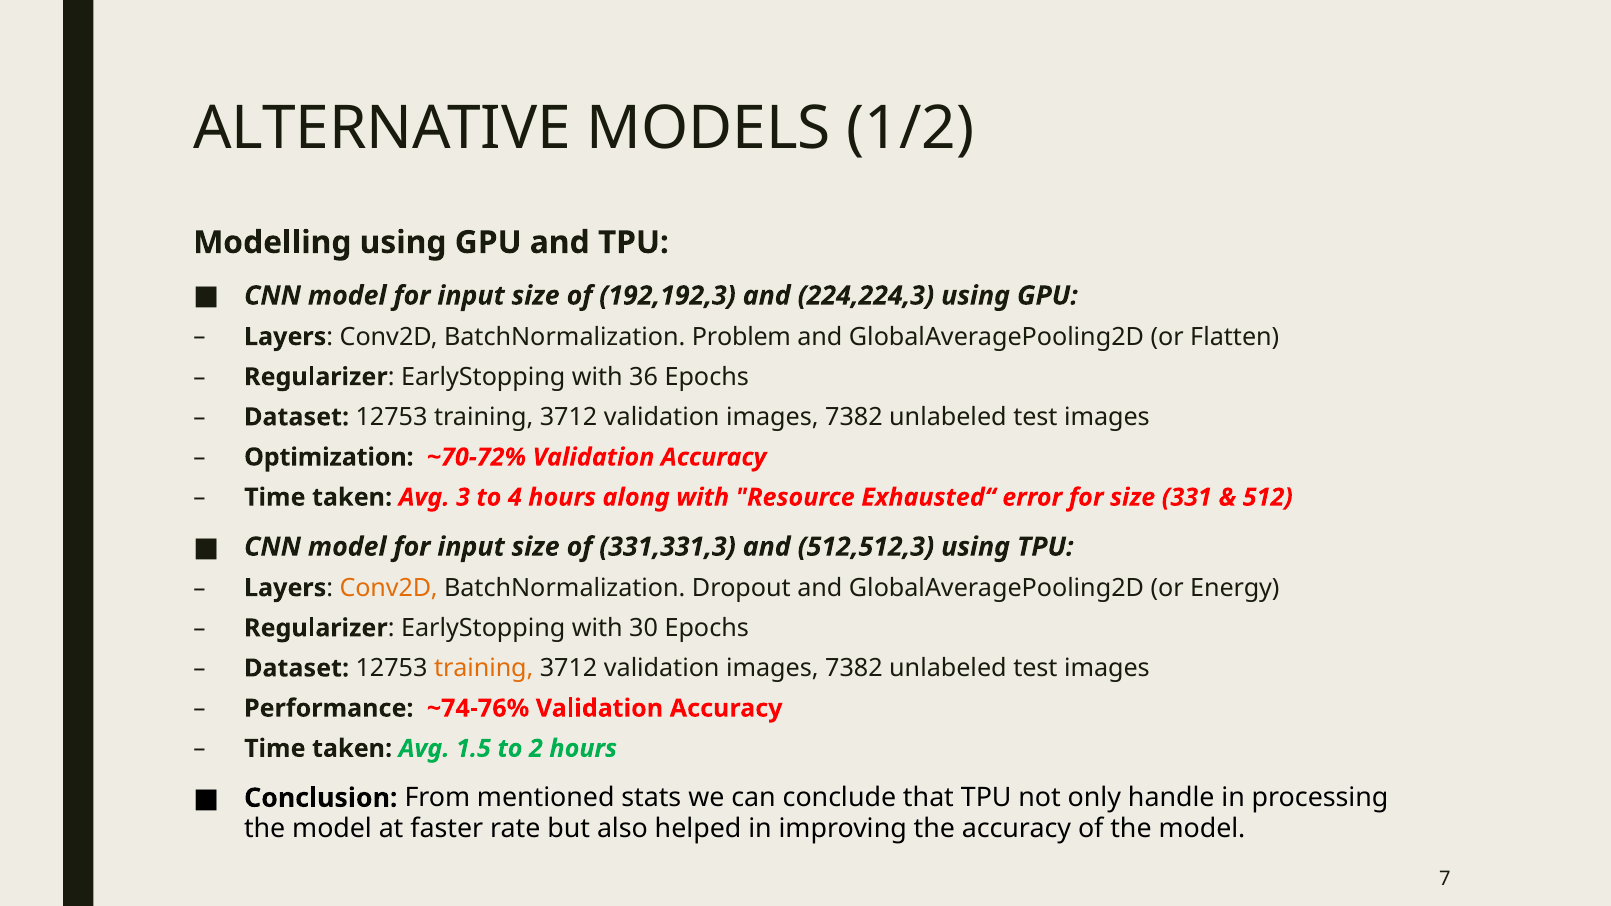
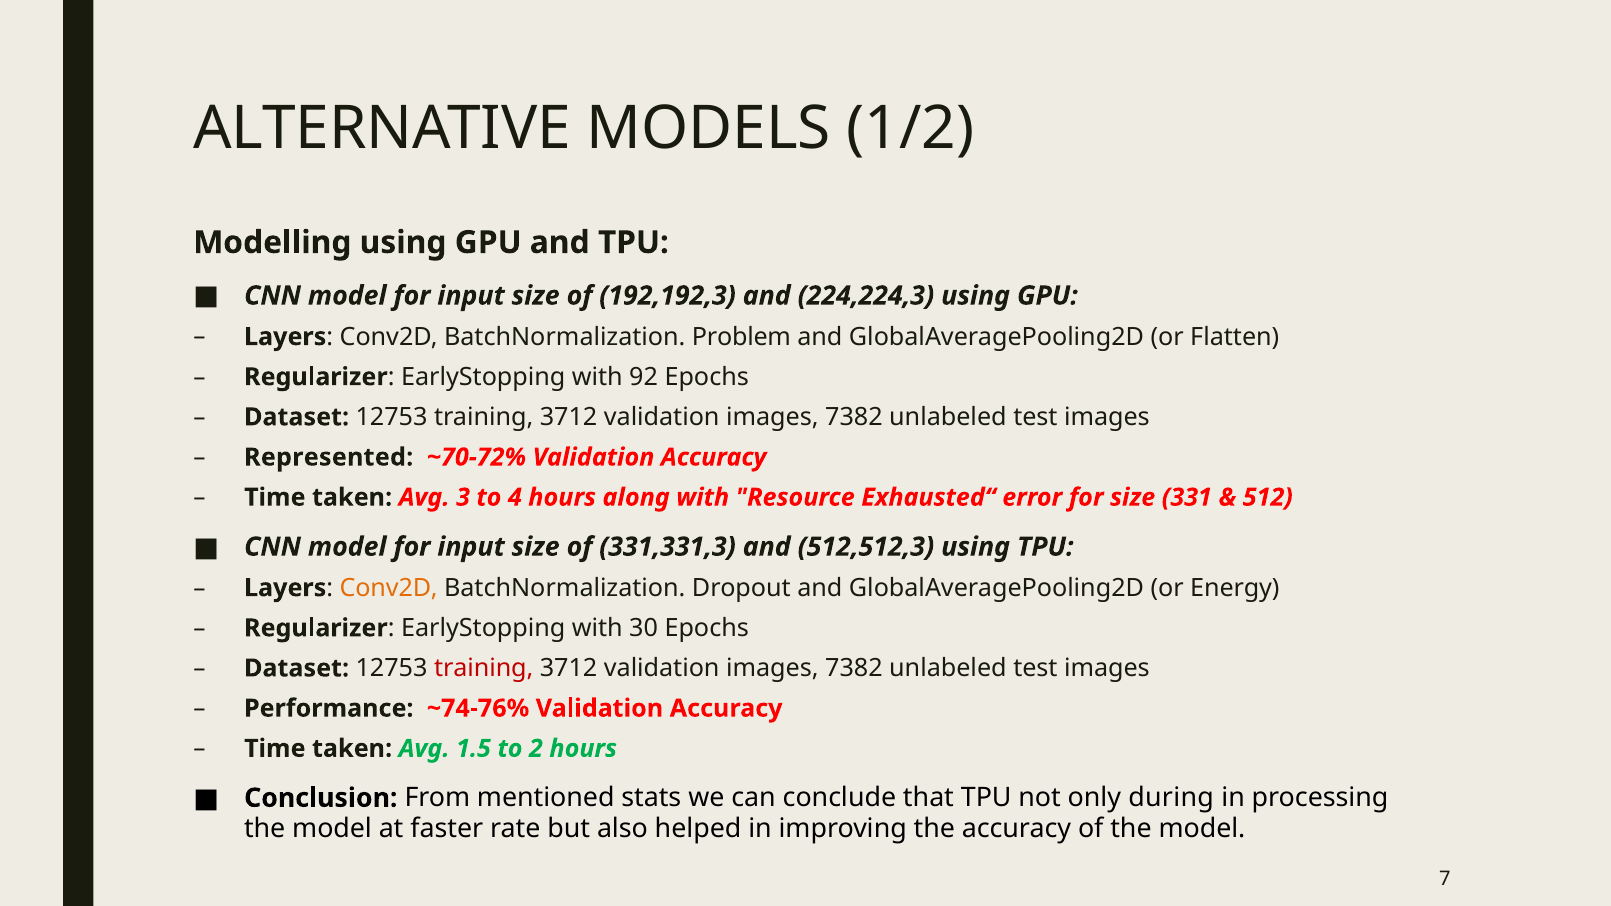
36: 36 -> 92 (644, 377)
Optimization: Optimization -> Represented (329, 457)
training colour: orange -> red (484, 668)
handle: handle -> during (1171, 798)
